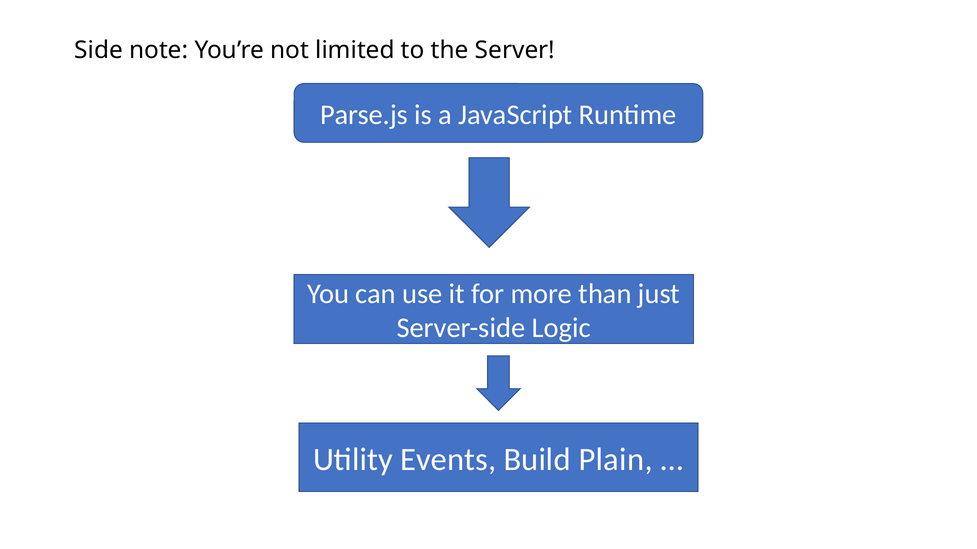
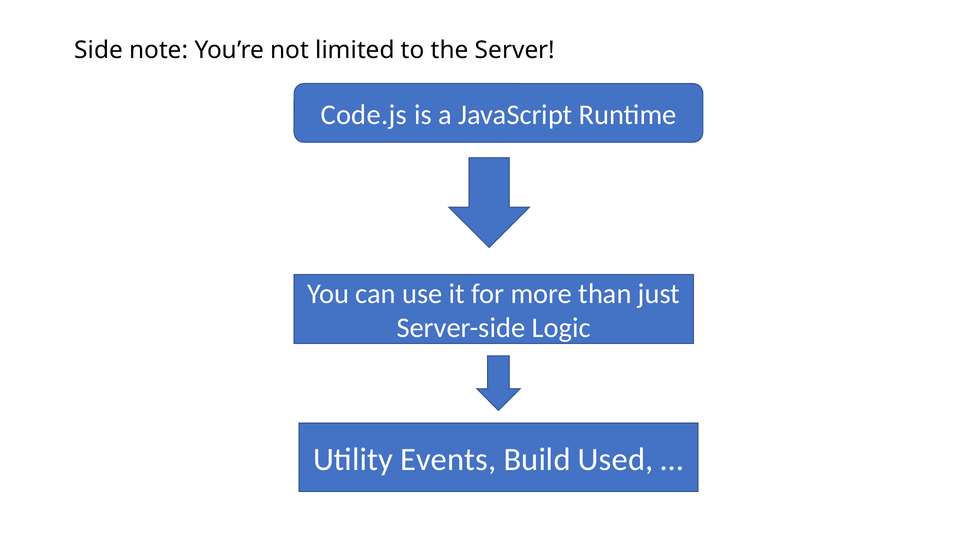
Parse.js: Parse.js -> Code.js (364, 115)
Plain: Plain -> Used (616, 460)
